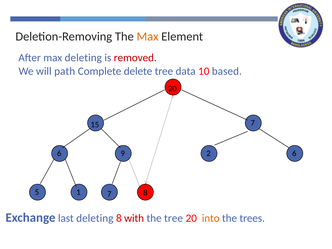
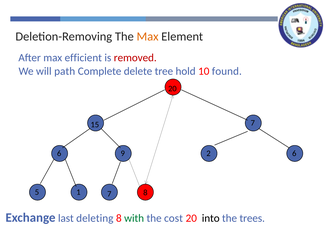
max deleting: deleting -> efficient (83, 58)
data: data -> hold (186, 71)
based: based -> found (227, 71)
with colour: red -> green (134, 218)
the tree: tree -> cost (174, 218)
into colour: orange -> black (211, 218)
